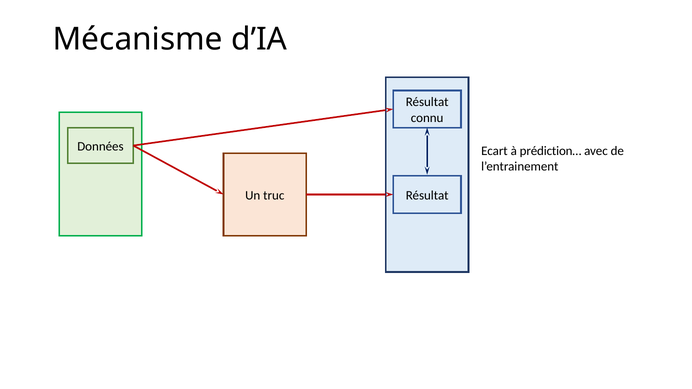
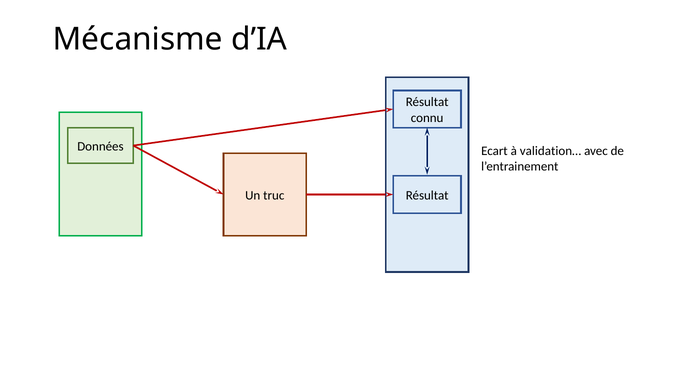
prédiction…: prédiction… -> validation… (550, 151)
